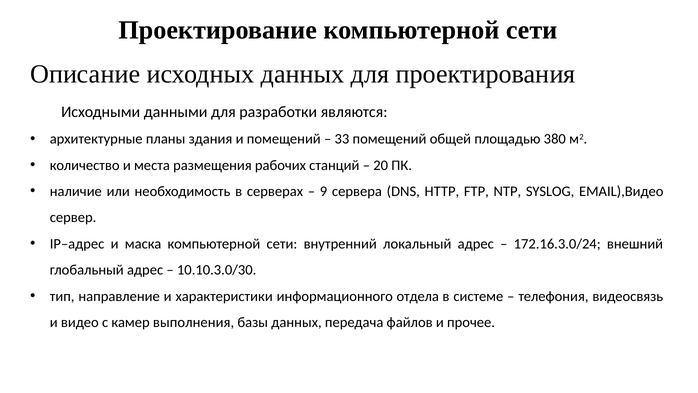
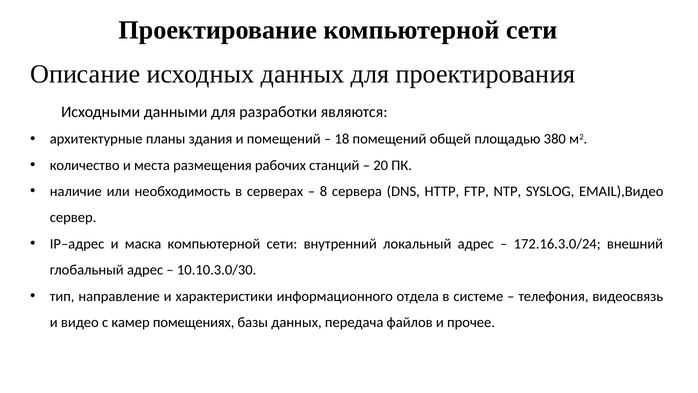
33: 33 -> 18 (342, 139)
9: 9 -> 8 (324, 191)
выполнения: выполнения -> помещениях (194, 322)
